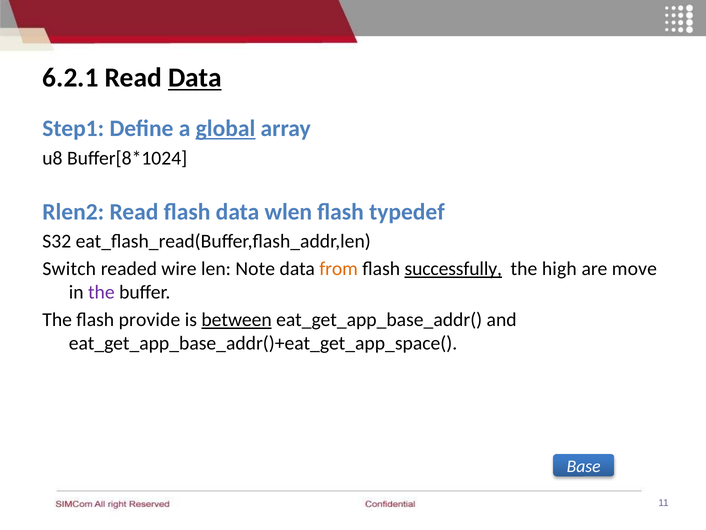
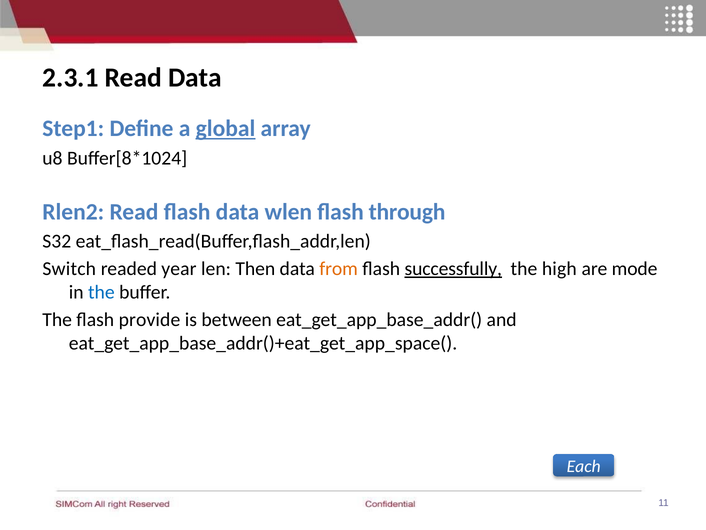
6.2.1: 6.2.1 -> 2.3.1 (70, 78)
Data underline: present -> none (195, 78)
typedef: typedef -> through (407, 212)
wire: wire -> year (179, 269)
Note: Note -> Then (255, 269)
move: move -> mode (635, 269)
the colour: purple -> blue (101, 292)
between underline: present -> none (237, 320)
Base: Base -> Each (584, 466)
